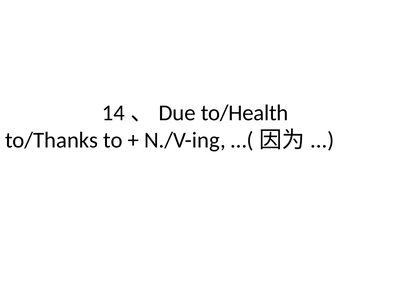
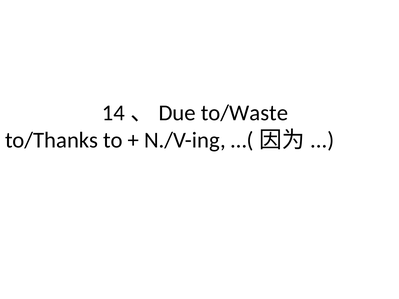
to/Health: to/Health -> to/Waste (244, 113)
